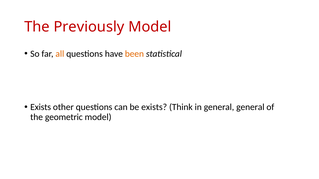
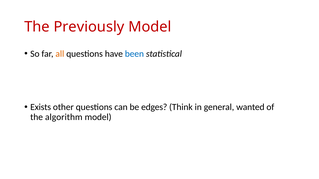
been colour: orange -> blue (134, 54)
be exists: exists -> edges (154, 107)
general general: general -> wanted (250, 107)
geometric: geometric -> algorithm (64, 117)
